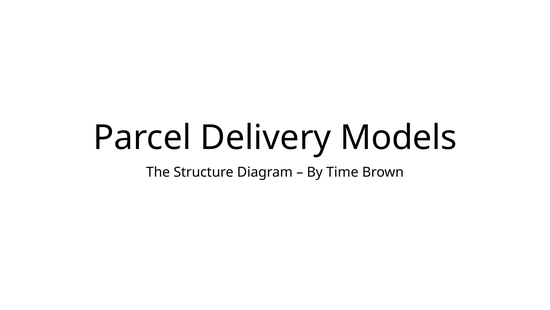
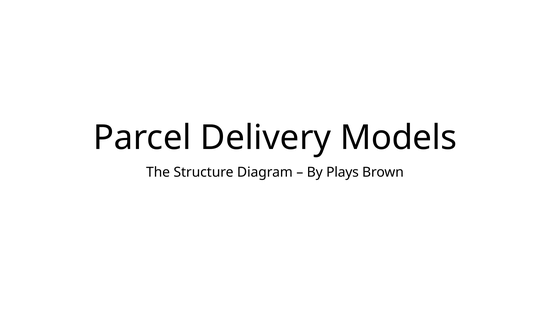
Time: Time -> Plays (342, 172)
